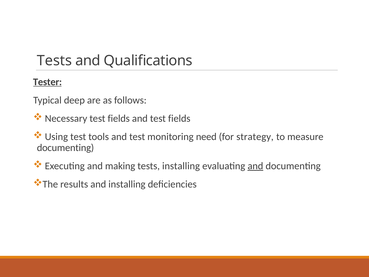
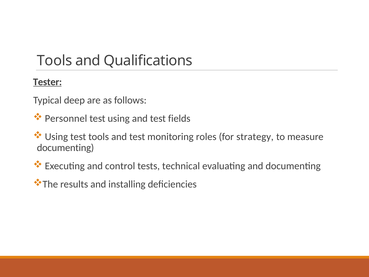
Tests: Tests -> Tools (55, 61)
Necessary: Necessary -> Personnel (66, 118)
fields: fields -> using (119, 118)
need: need -> roles (206, 137)
making: making -> control (120, 166)
tests installing: installing -> technical (181, 166)
and underline: present -> none (255, 166)
